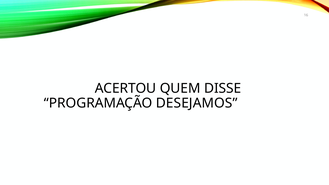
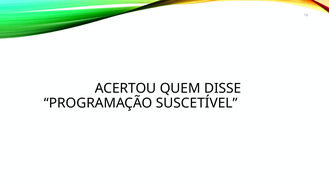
DESEJAMOS: DESEJAMOS -> SUSCETÍVEL (197, 103)
